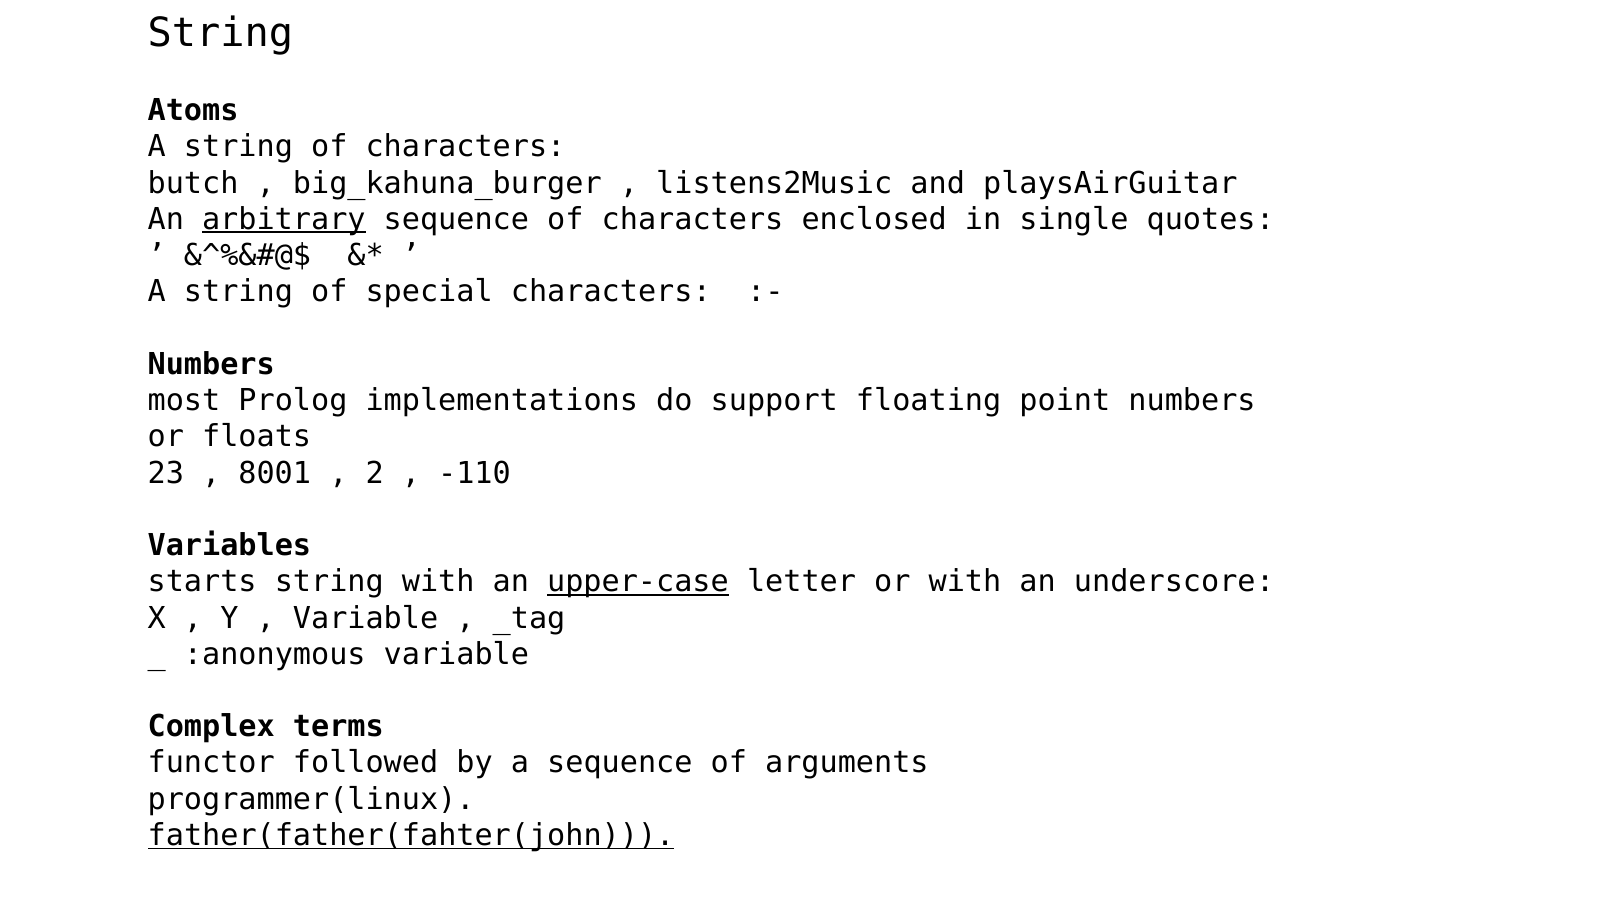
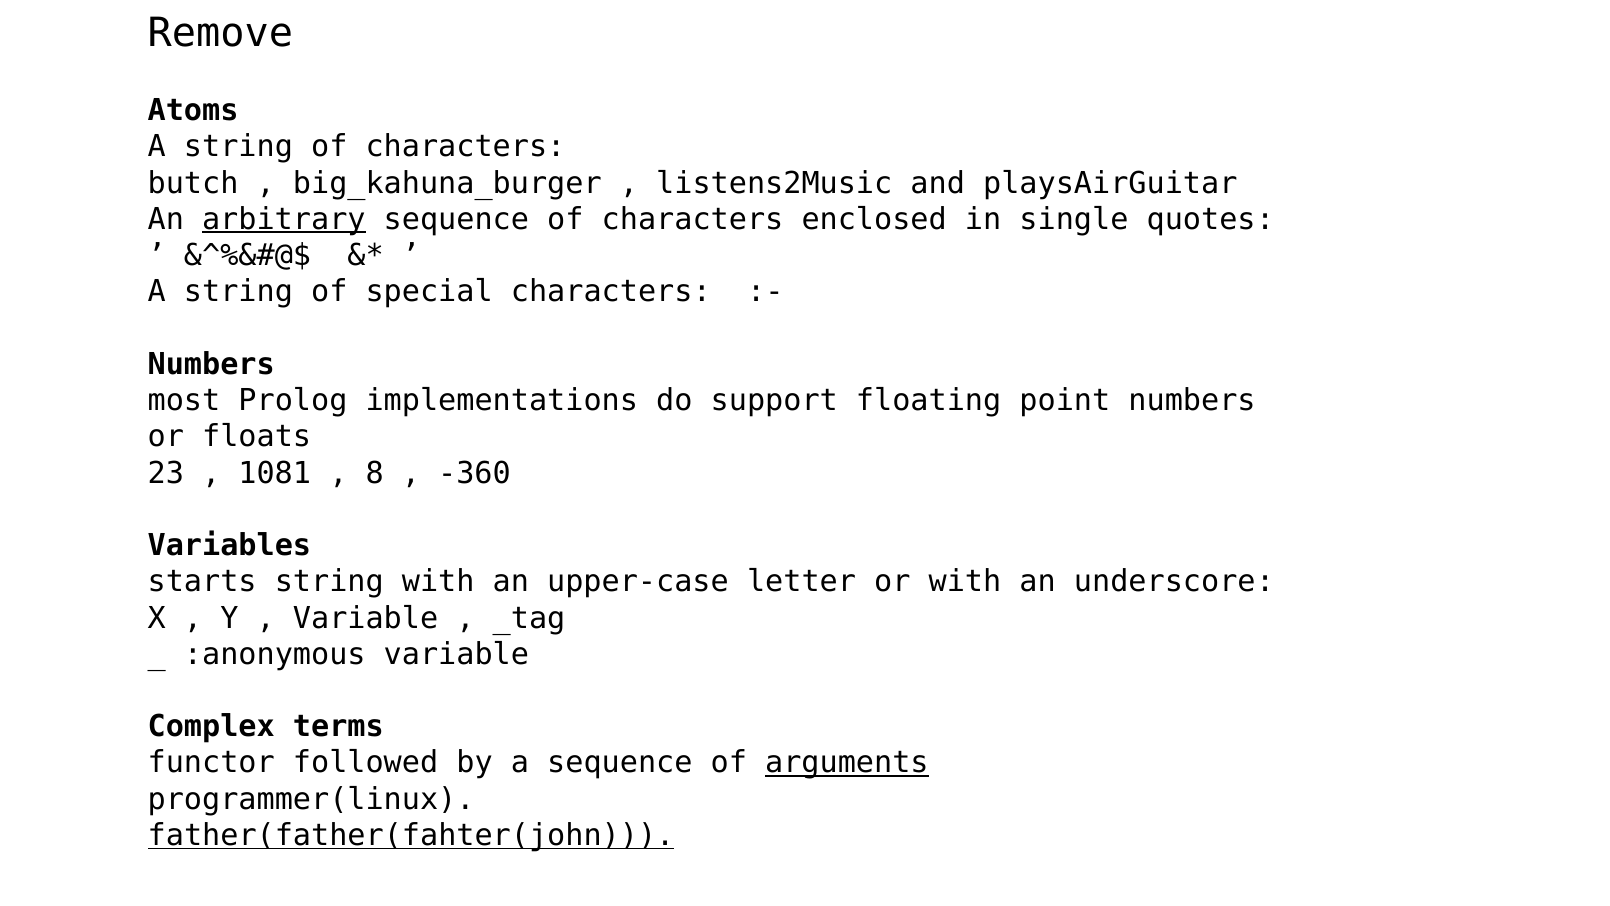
String: String -> Remove (220, 33)
8001: 8001 -> 1081 (275, 473)
2: 2 -> 8 (375, 473)
-110: -110 -> -360 (474, 473)
upper-case underline: present -> none (638, 582)
arguments underline: none -> present (847, 763)
